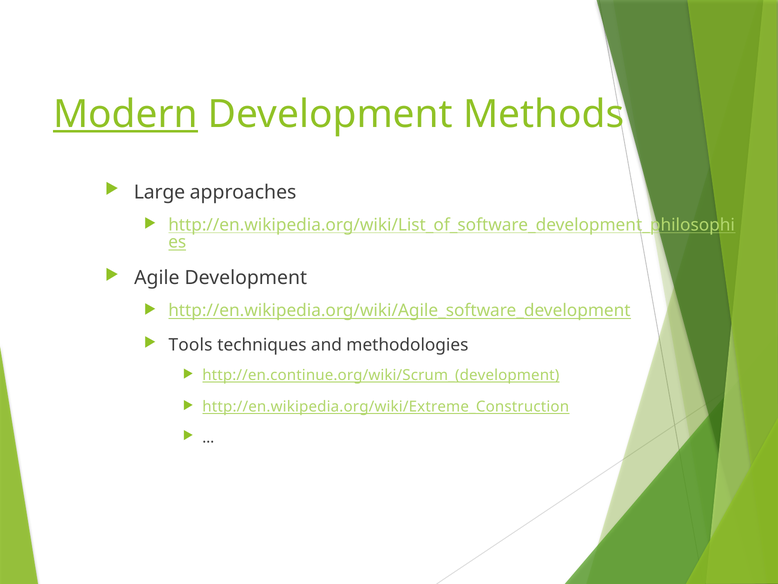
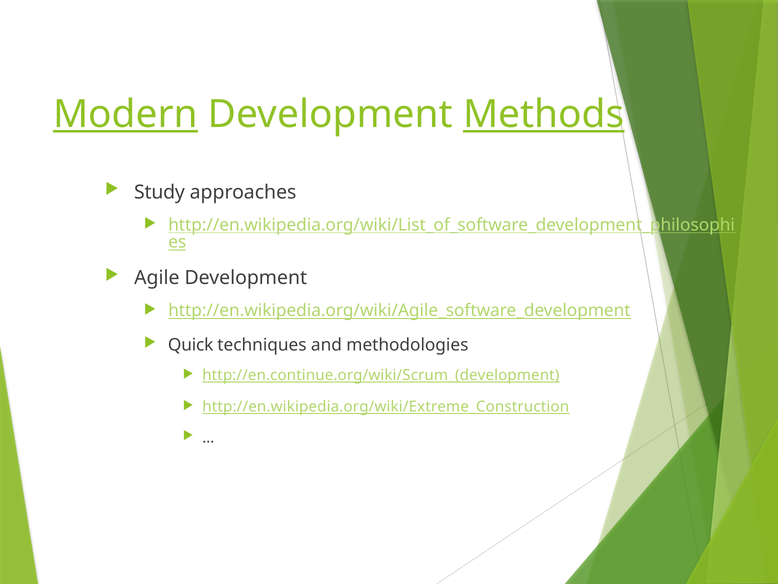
Methods underline: none -> present (544, 114)
Large: Large -> Study (160, 192)
Tools: Tools -> Quick (191, 345)
